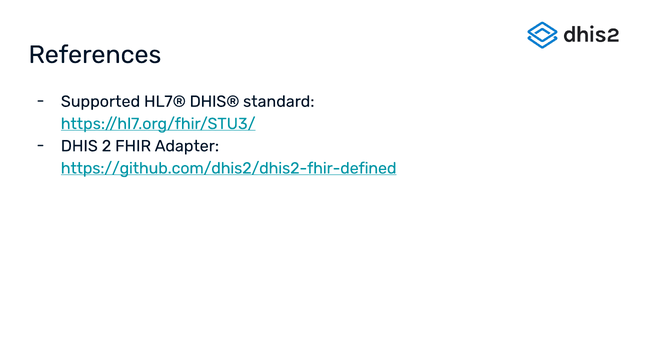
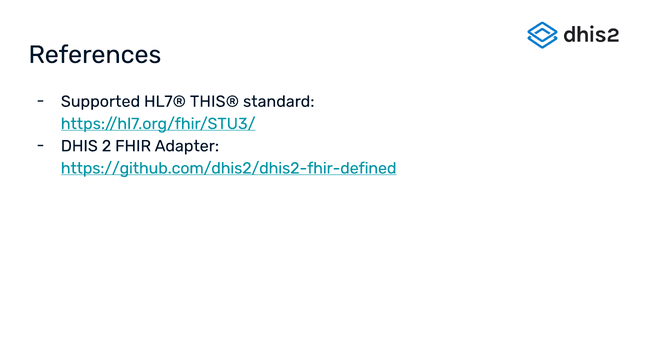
DHIS®: DHIS® -> THIS® (214, 102)
